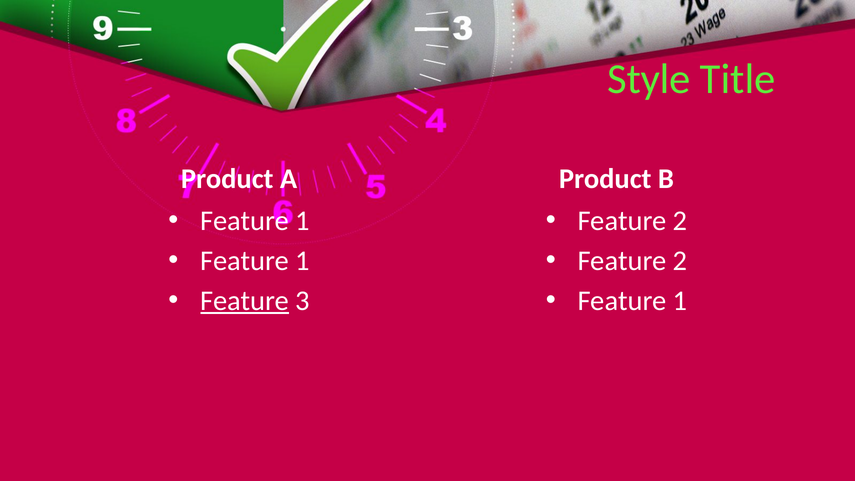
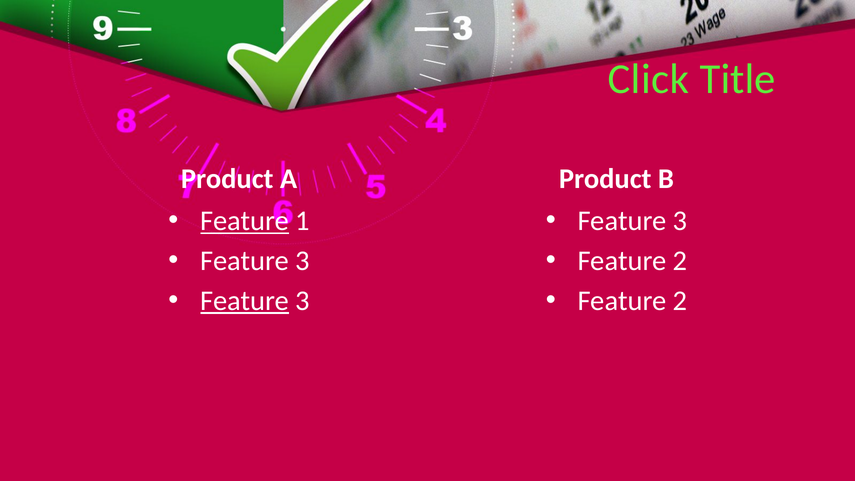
Style: Style -> Click (649, 79)
Feature underline: none -> present (245, 221)
2: 2 -> 3 (680, 221)
1: 1 -> 3 (303, 261)
1: 1 -> 2 (680, 301)
